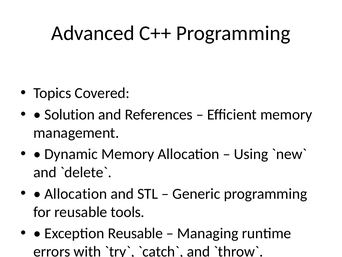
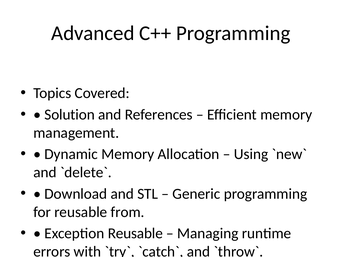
Allocation: Allocation -> Download (76, 193)
tools: tools -> from (128, 212)
